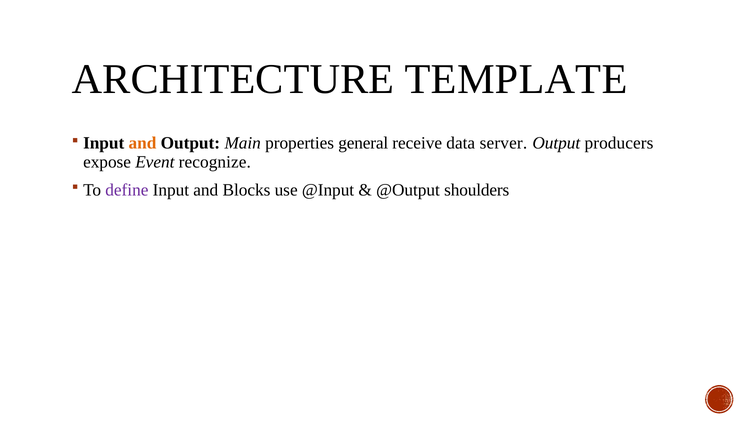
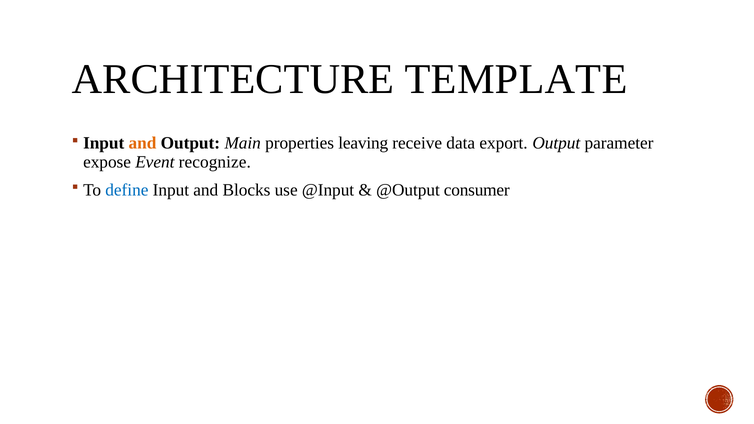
general: general -> leaving (363, 143)
server: server -> export (504, 143)
producers: producers -> parameter (619, 143)
define colour: purple -> blue (127, 190)
shoulders: shoulders -> consumer (477, 190)
